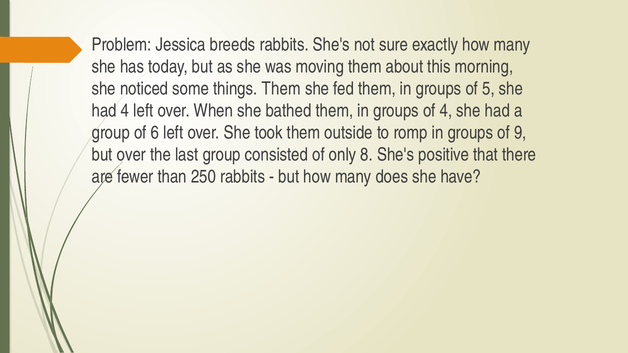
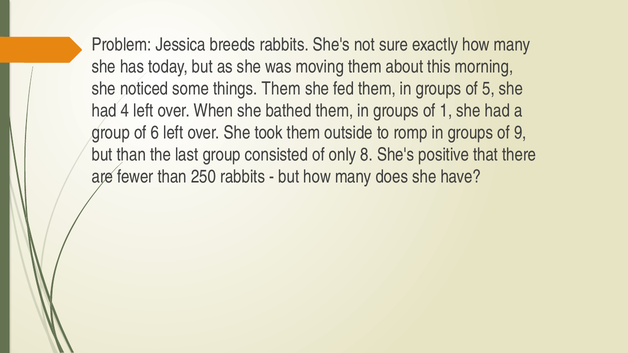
of 4: 4 -> 1 (446, 111)
but over: over -> than (131, 155)
